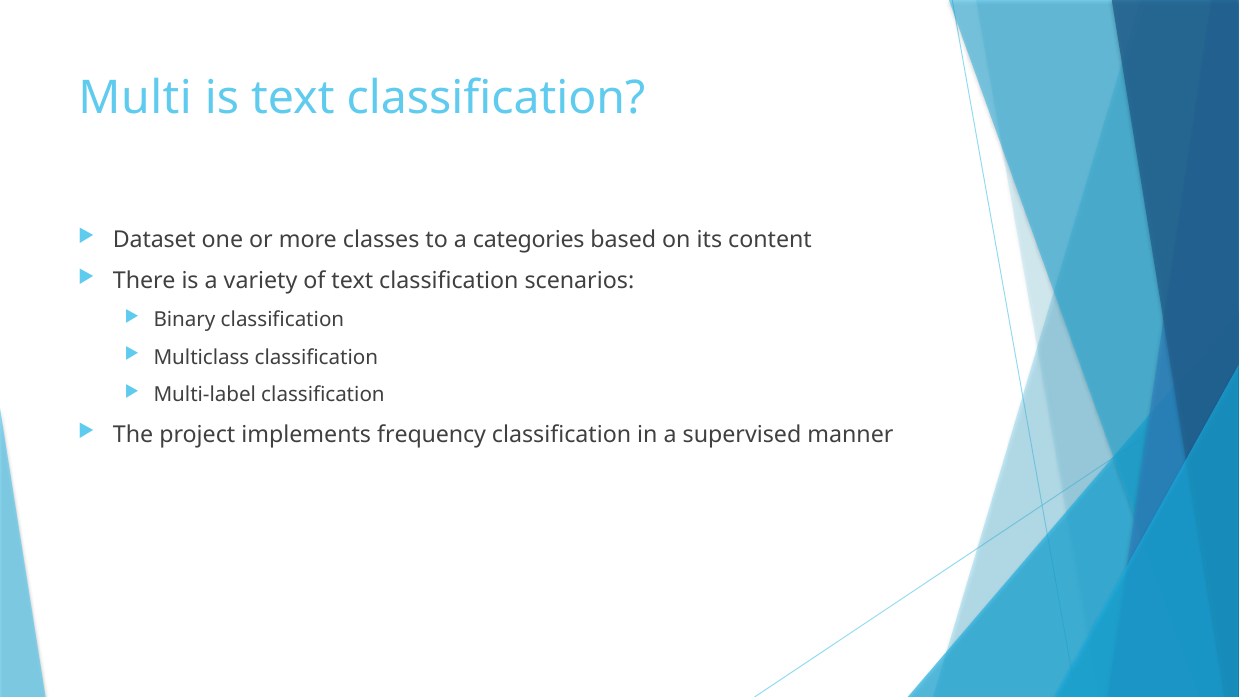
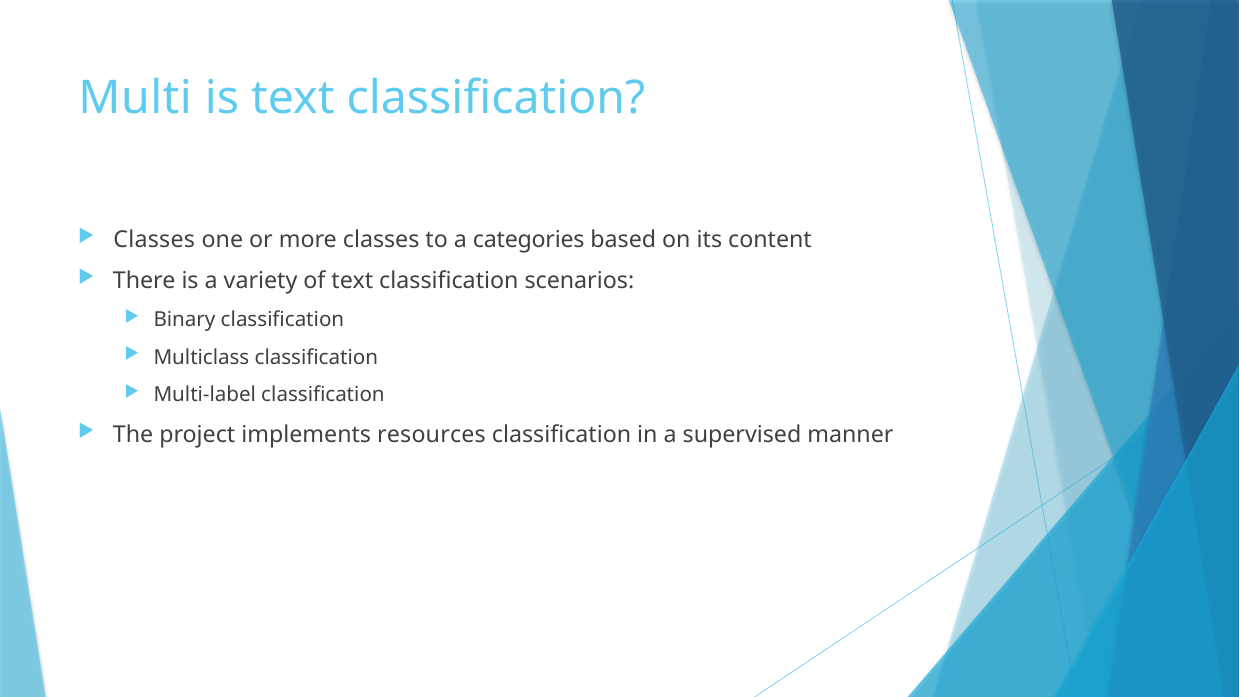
Dataset: Dataset -> Classes (154, 240)
frequency: frequency -> resources (431, 434)
